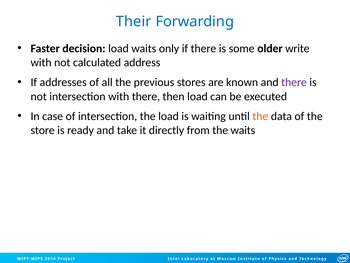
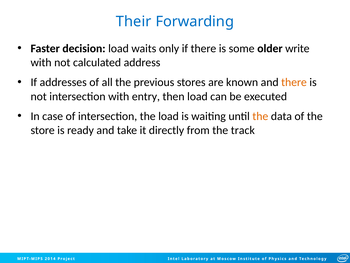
there colour: purple -> orange (294, 82)
with there: there -> entry (146, 96)
the waits: waits -> track (243, 130)
